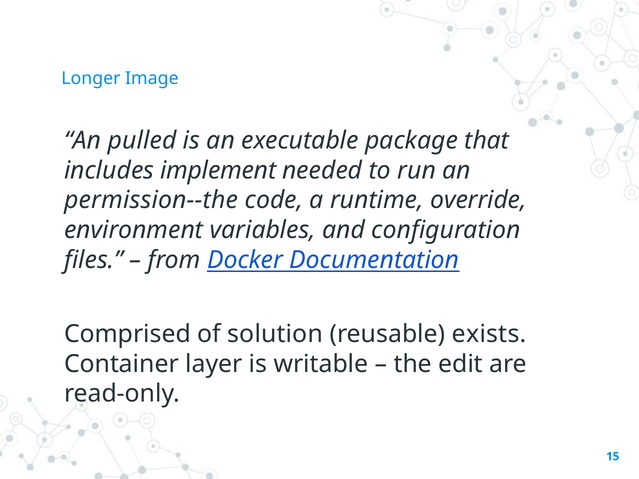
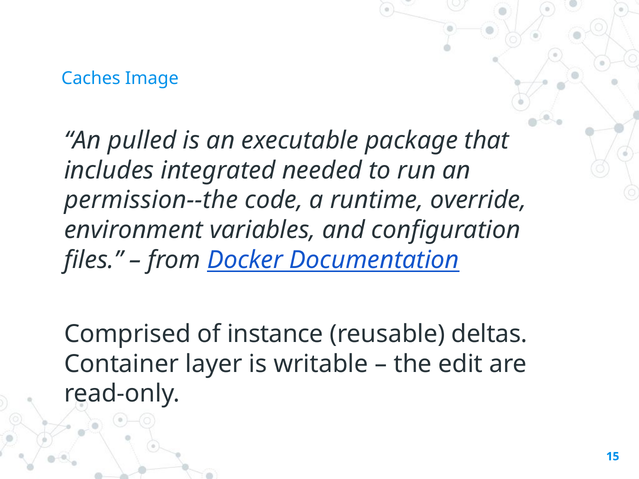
Longer: Longer -> Caches (91, 78)
implement: implement -> integrated (218, 170)
solution: solution -> instance (275, 334)
exists: exists -> deltas (489, 334)
